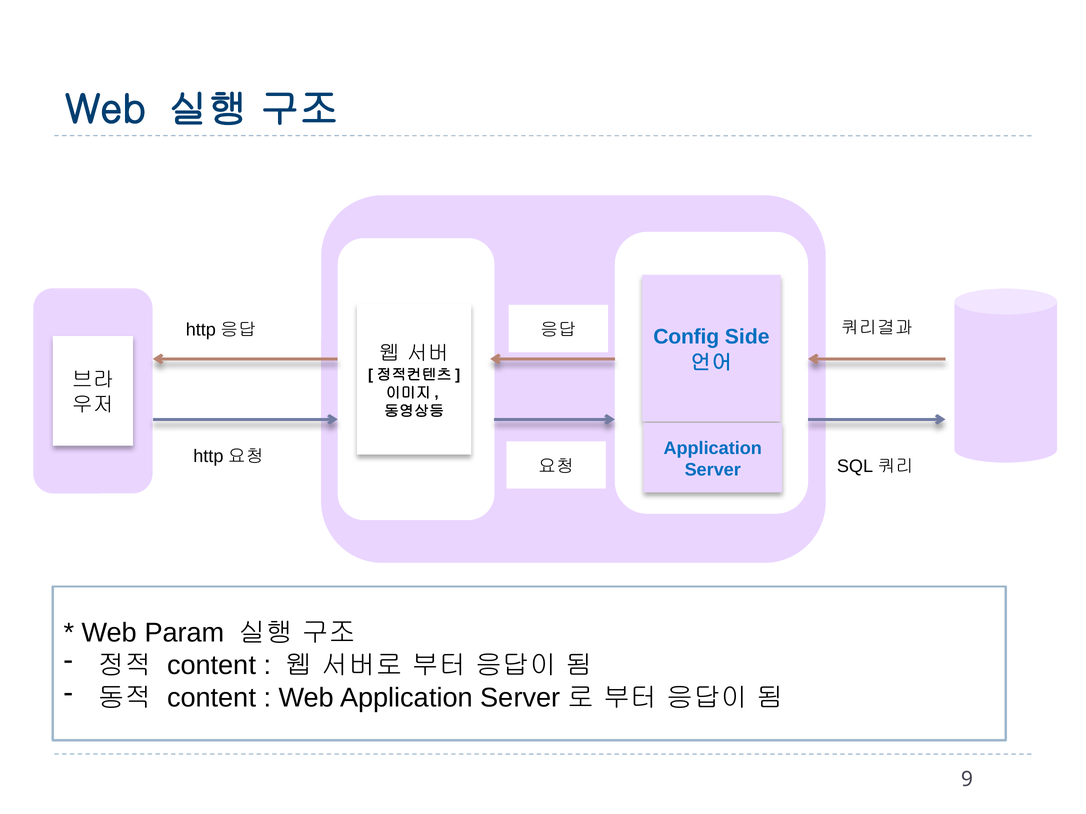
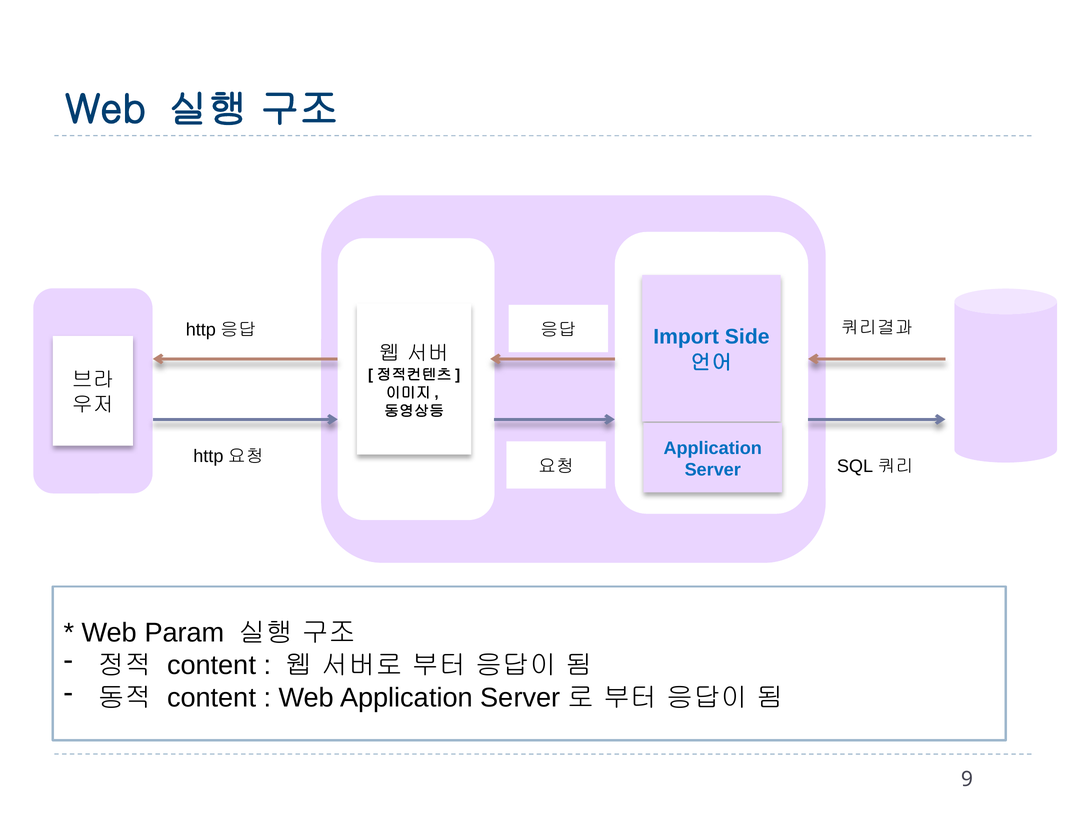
Config: Config -> Import (686, 337)
